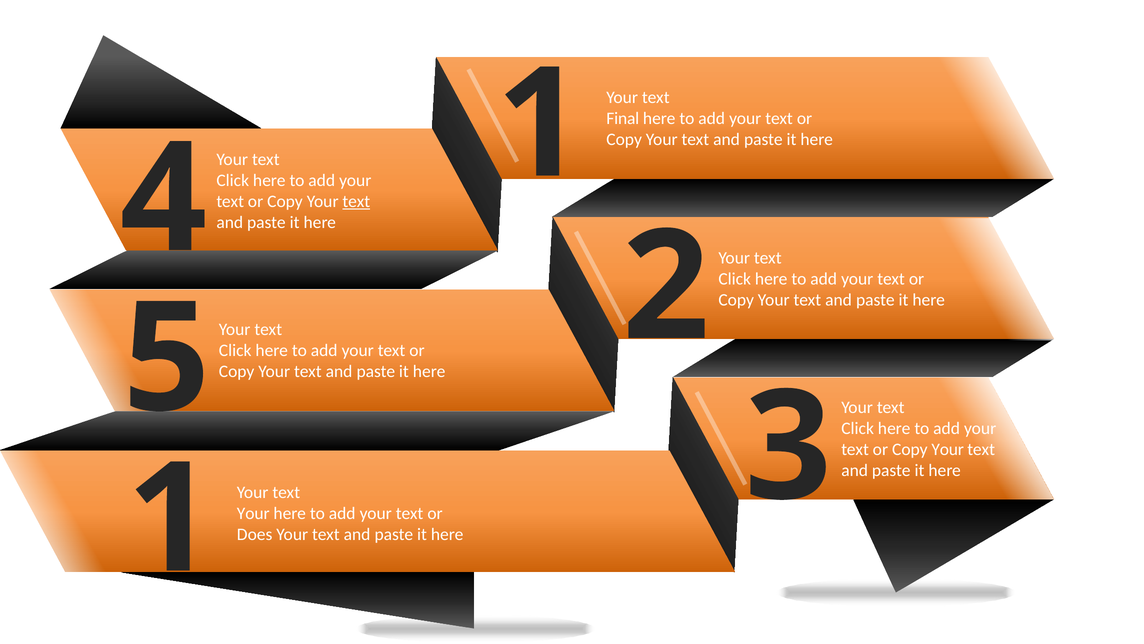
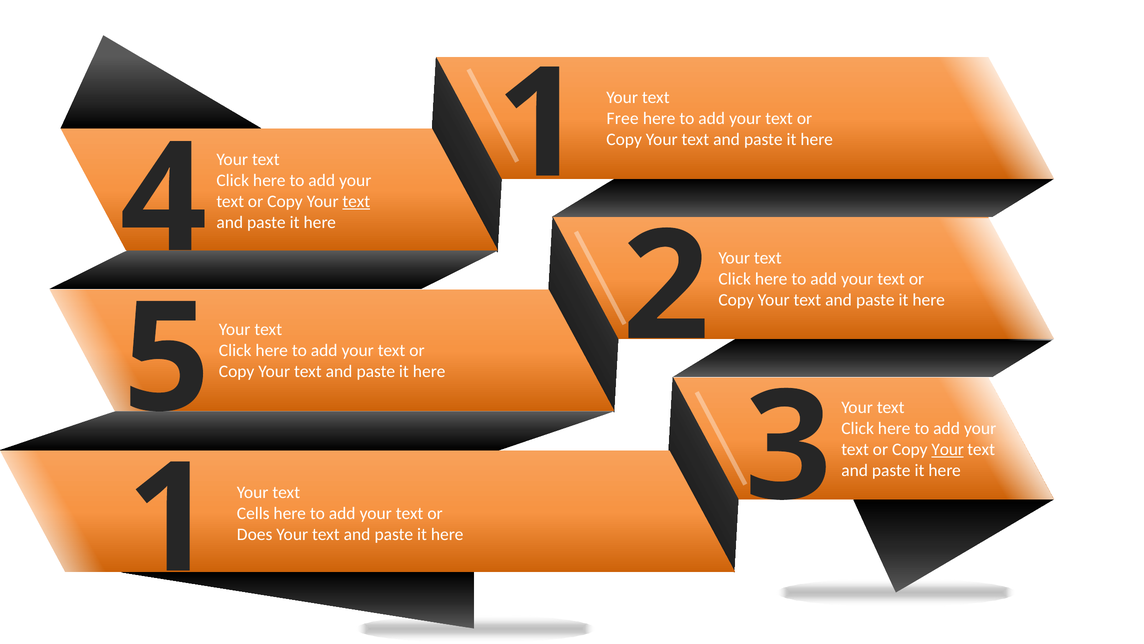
Final: Final -> Free (623, 119)
Your underline: none -> present (948, 449)
Your: Your -> Cells (253, 513)
